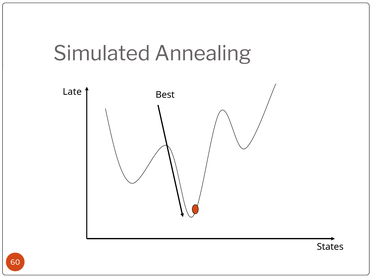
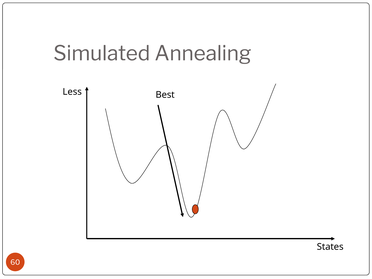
Late: Late -> Less (72, 92)
